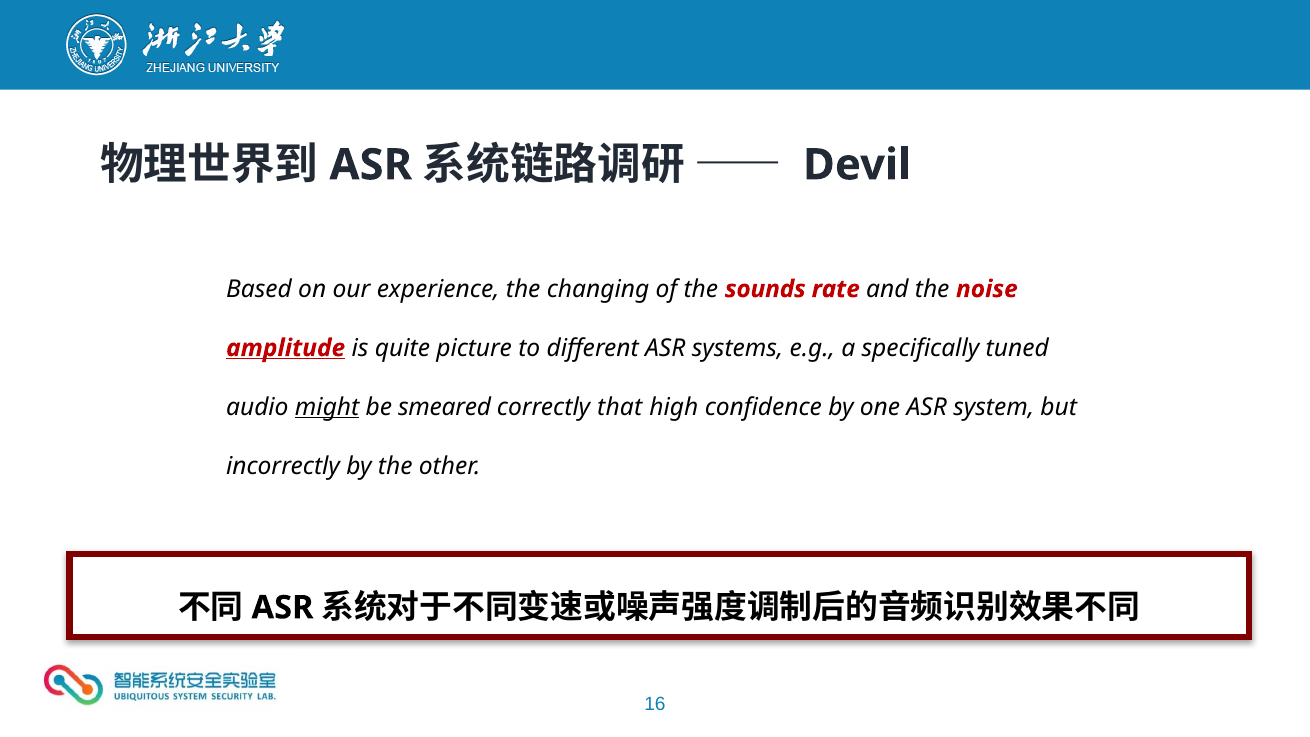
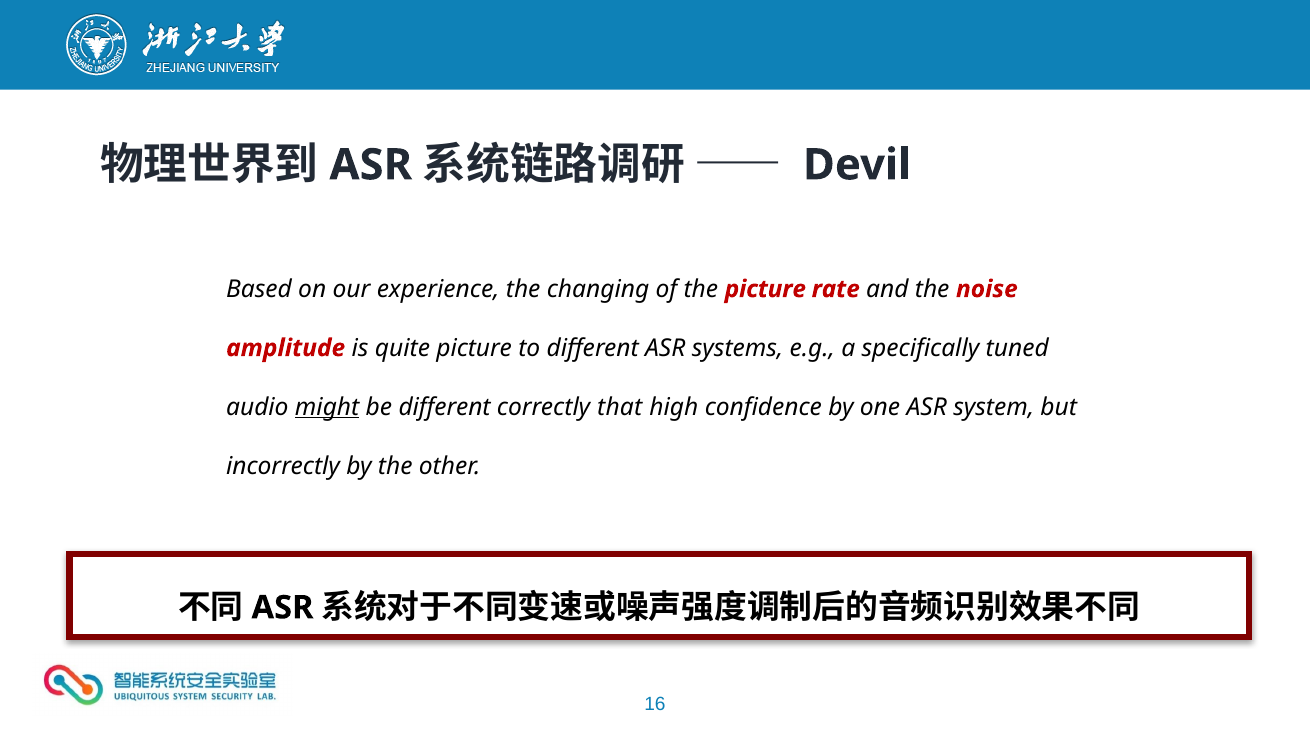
the sounds: sounds -> picture (765, 289)
amplitude underline: present -> none (286, 348)
be smeared: smeared -> different (445, 407)
